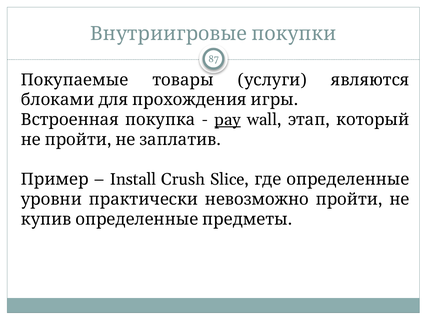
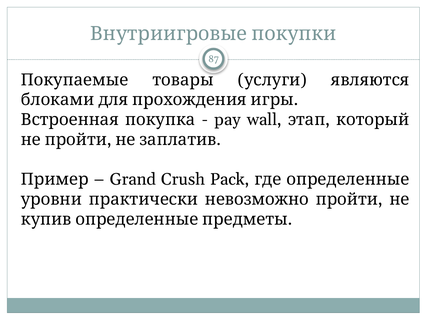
pay underline: present -> none (228, 120)
Install: Install -> Grand (133, 180)
Slice: Slice -> Pack (230, 180)
